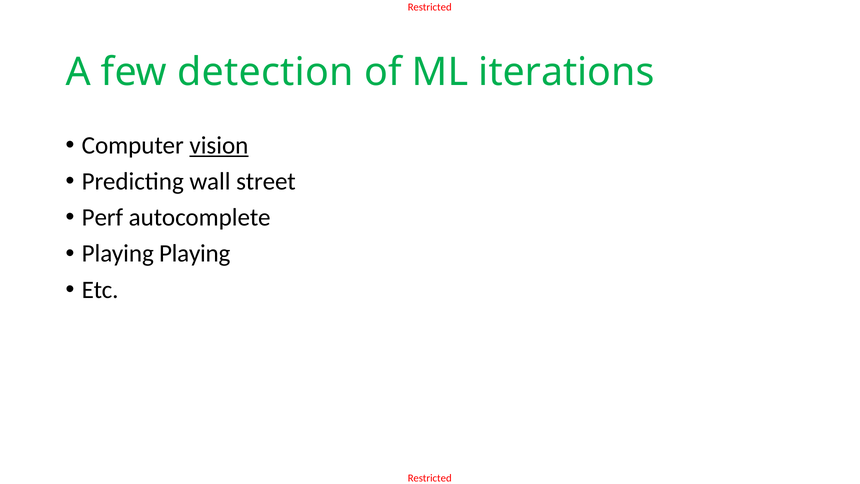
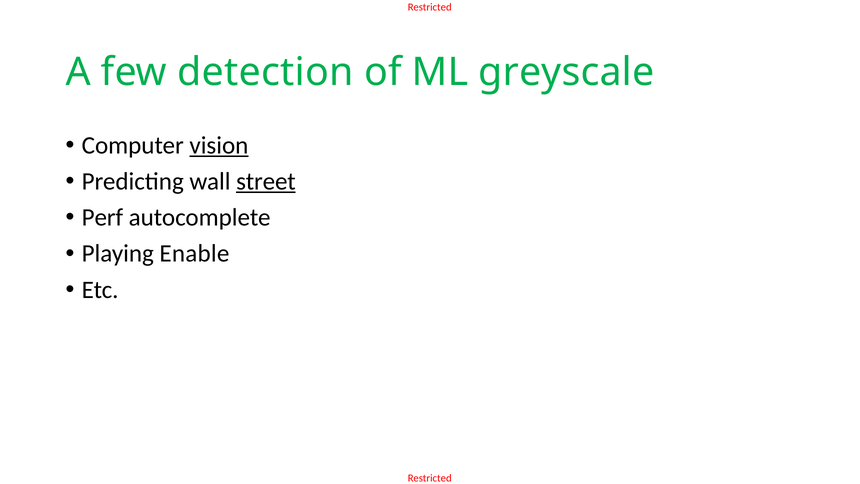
iterations: iterations -> greyscale (566, 72)
street underline: none -> present (266, 181)
Playing Playing: Playing -> Enable (194, 254)
